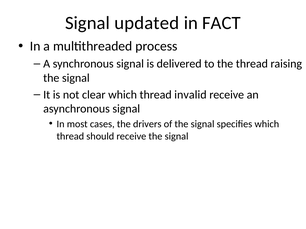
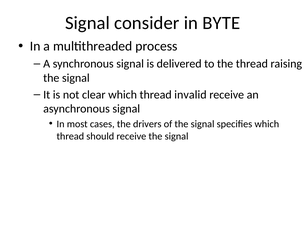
updated: updated -> consider (147, 23)
FACT: FACT -> BYTE (221, 23)
